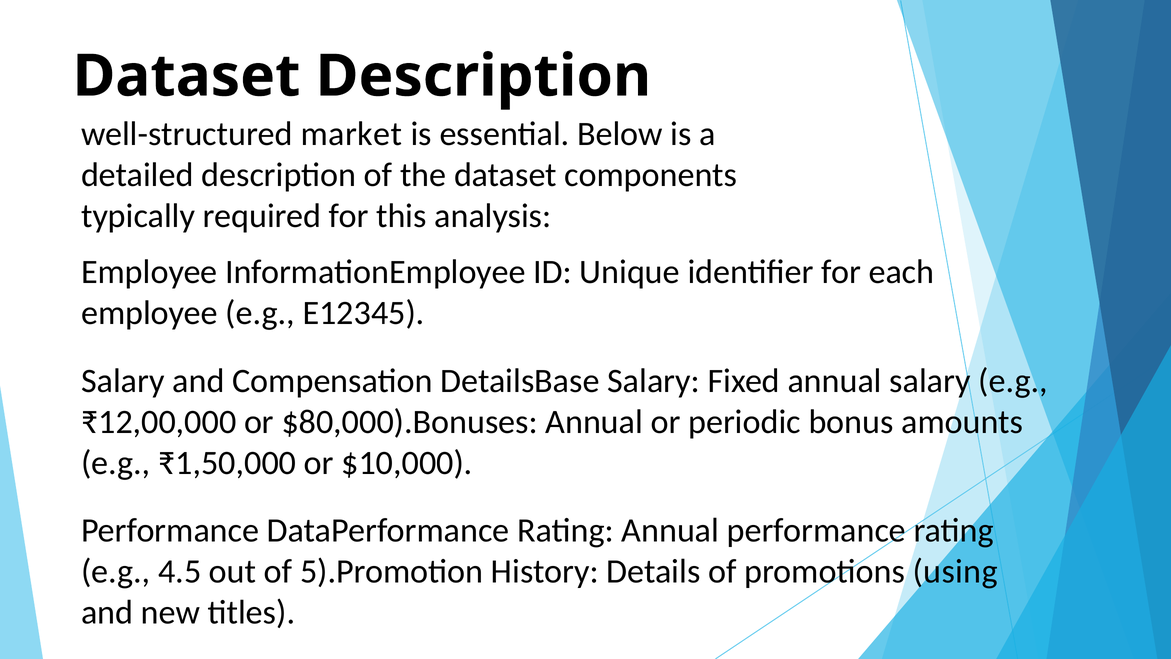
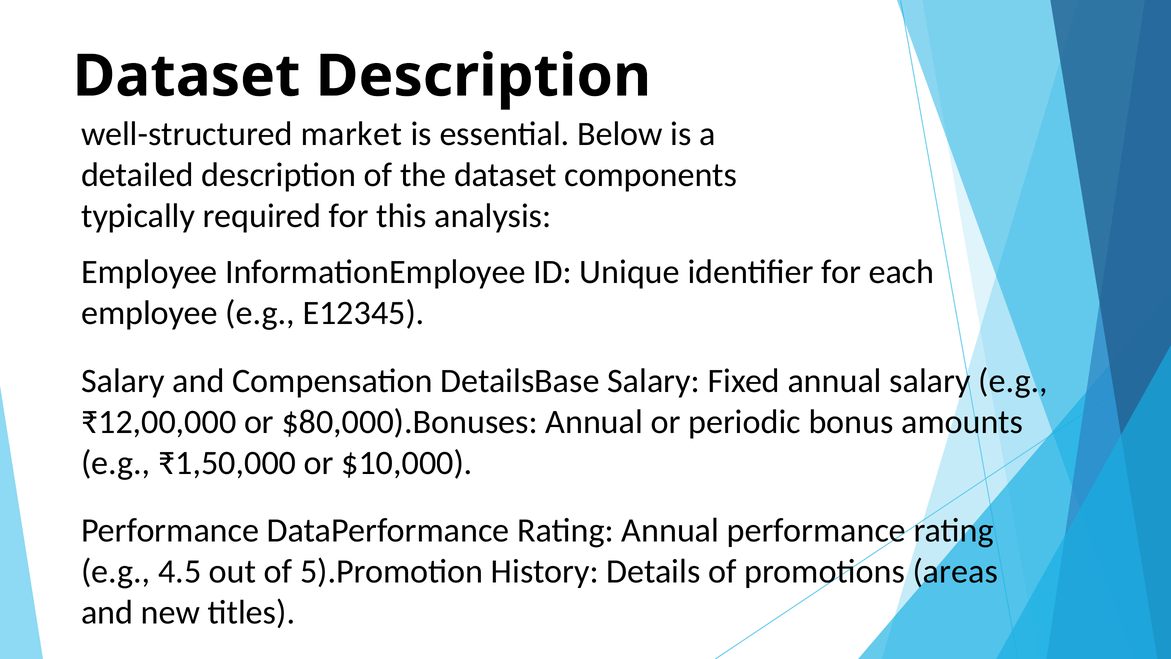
using: using -> areas (955, 571)
